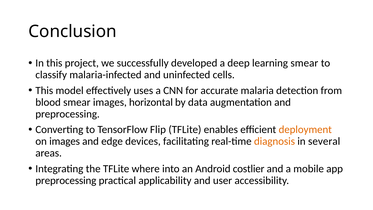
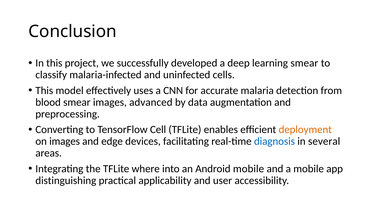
horizontal: horizontal -> advanced (151, 102)
Flip: Flip -> Cell (158, 129)
diagnosis colour: orange -> blue (274, 141)
Android costlier: costlier -> mobile (249, 169)
preprocessing: preprocessing -> distinguishing (66, 180)
